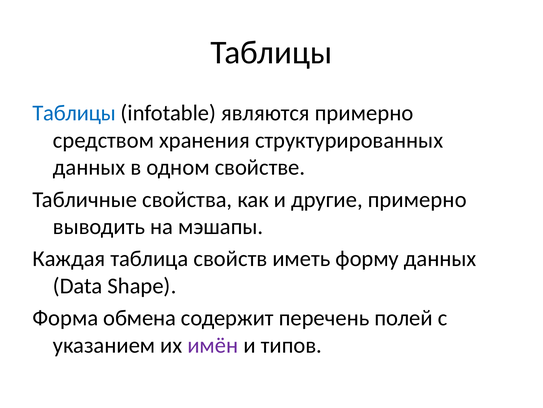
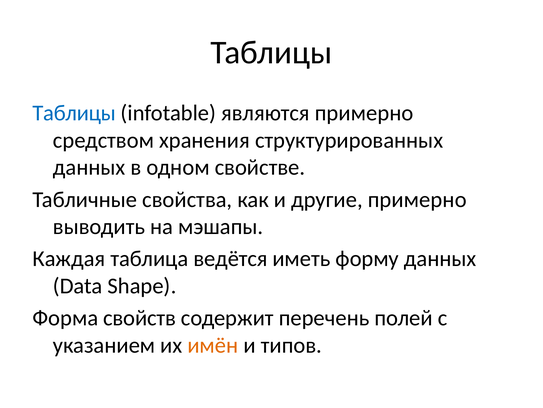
свойств: свойств -> ведётся (230, 258)
обмена: обмена -> свойств (140, 317)
имён colour: purple -> orange (213, 345)
